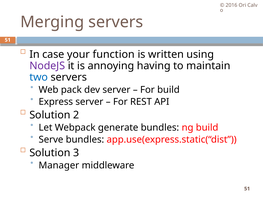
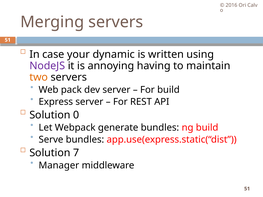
function: function -> dynamic (114, 54)
two colour: blue -> orange (39, 77)
2: 2 -> 0 (76, 115)
3: 3 -> 7 (76, 153)
